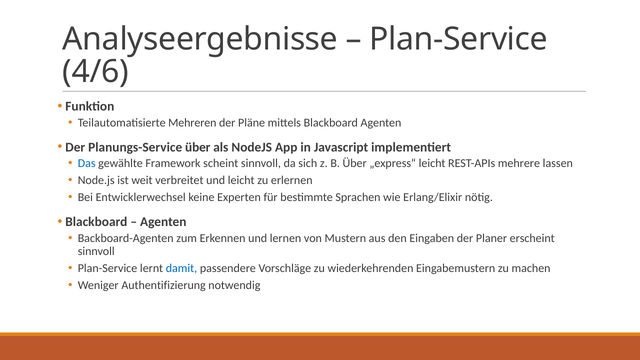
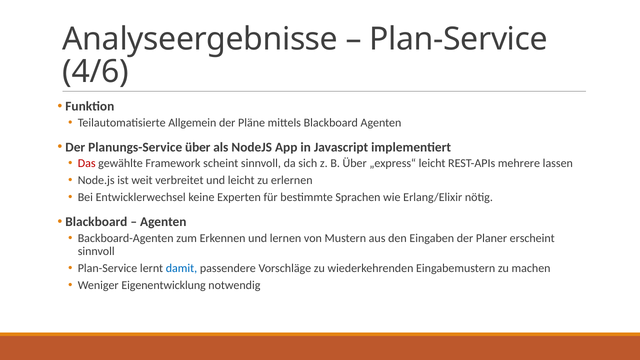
Mehreren: Mehreren -> Allgemein (192, 123)
Das colour: blue -> red (87, 163)
Authentifizierung: Authentifizierung -> Eigenentwicklung (164, 285)
